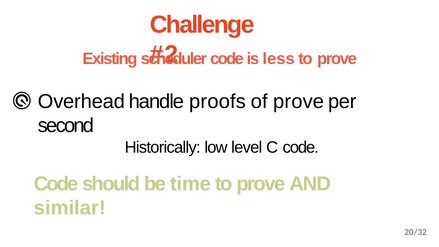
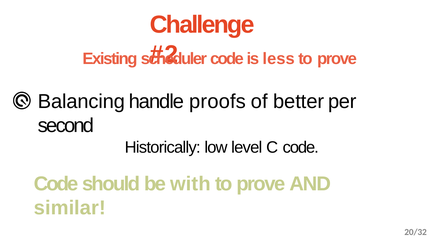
Overhead: Overhead -> Balancing (81, 101)
of prove: prove -> better (299, 101)
time: time -> with (190, 184)
